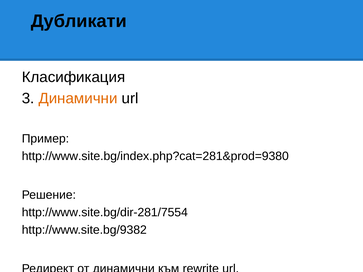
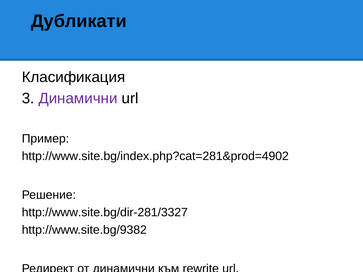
Динамични colour: orange -> purple (78, 98)
http://www.site.bg/index.php?cat=281&prod=9380: http://www.site.bg/index.php?cat=281&prod=9380 -> http://www.site.bg/index.php?cat=281&prod=4902 (155, 156)
http://www.site.bg/dir-281/7554: http://www.site.bg/dir-281/7554 -> http://www.site.bg/dir-281/3327 (105, 213)
